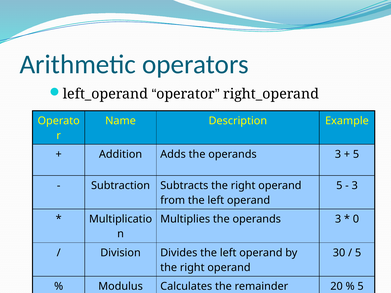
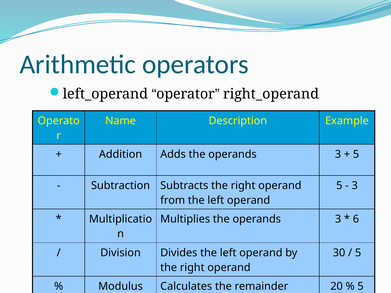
0: 0 -> 6 (356, 219)
